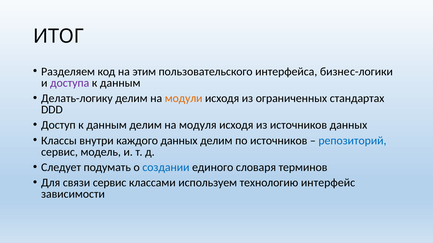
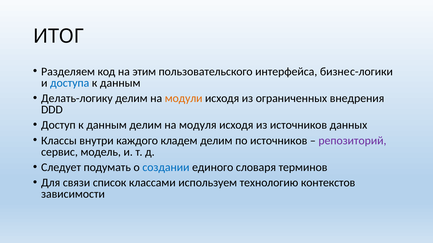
доступа colour: purple -> blue (70, 83)
стандартах: стандартах -> внедрения (357, 99)
каждого данных: данных -> кладем (179, 141)
репозиторий colour: blue -> purple (352, 141)
связи сервис: сервис -> список (110, 183)
интерфейс: интерфейс -> контекстов (328, 183)
